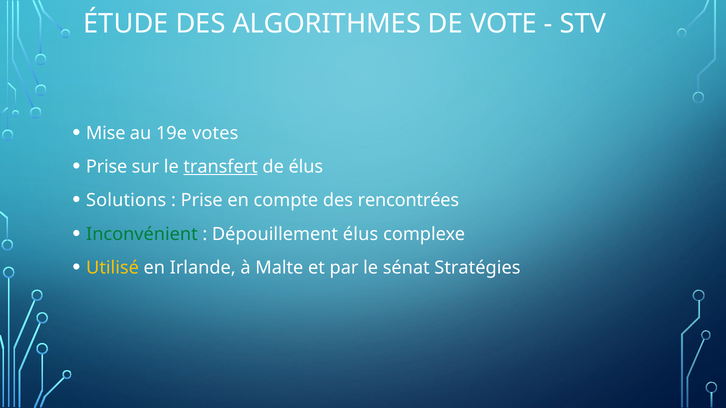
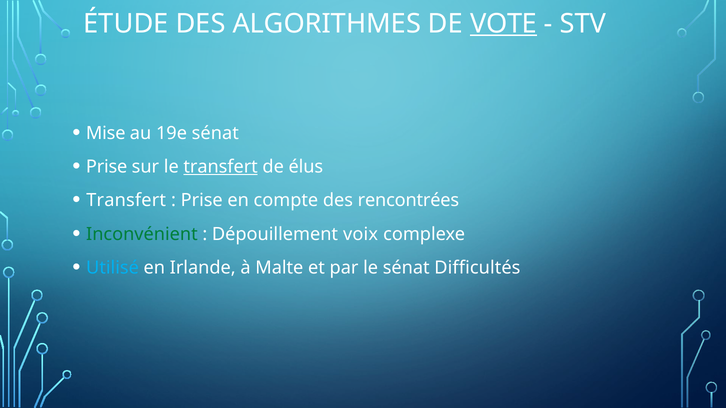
VOTE underline: none -> present (504, 24)
19e votes: votes -> sénat (215, 133)
Solutions: Solutions -> Transfert (126, 201)
Dépouillement élus: élus -> voix (361, 234)
Utilisé colour: yellow -> light blue (112, 268)
Stratégies: Stratégies -> Difficultés (477, 268)
